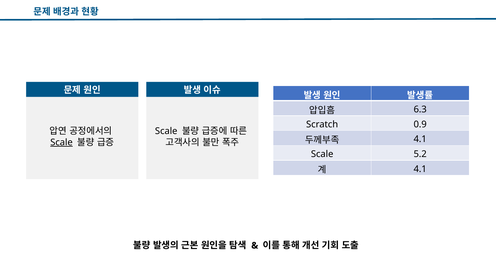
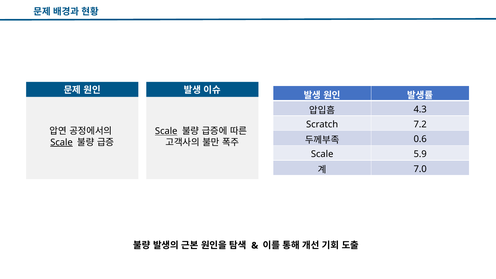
6.3: 6.3 -> 4.3 (420, 109)
0.9: 0.9 -> 7.2 (420, 124)
Scale underline: none -> present (166, 131)
4.1: 4.1 -> 0.6 (420, 139)
5.2: 5.2 -> 5.9 (420, 154)
4.1: 4.1 -> 7.0 (420, 169)
